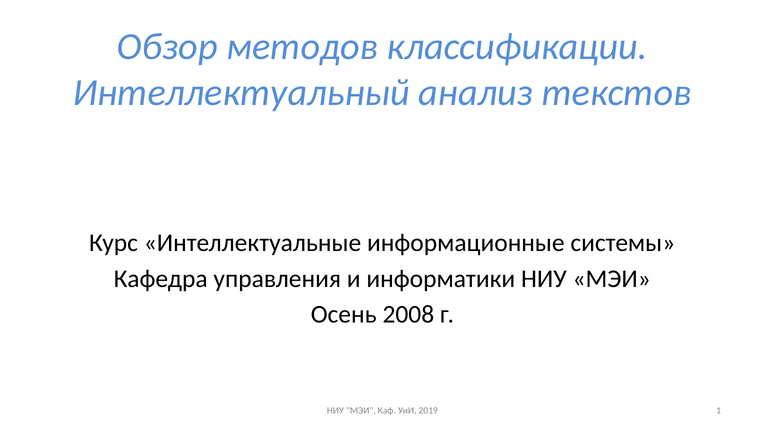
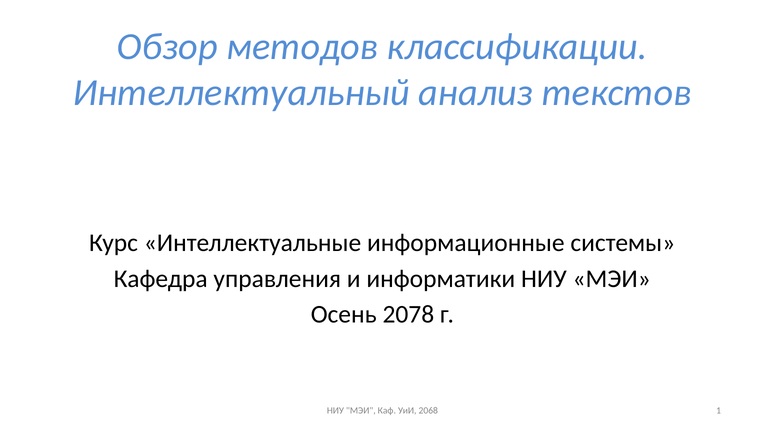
2008: 2008 -> 2078 (408, 315)
2019: 2019 -> 2068 (428, 411)
